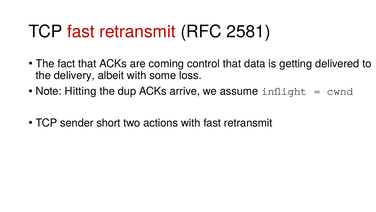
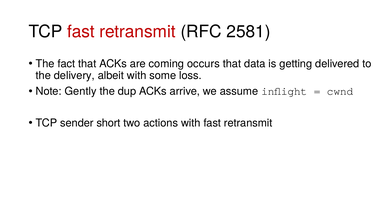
control: control -> occurs (203, 64)
Hitting: Hitting -> Gently (81, 91)
